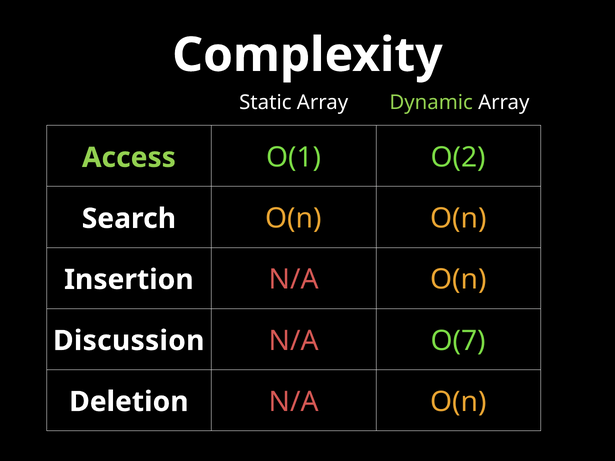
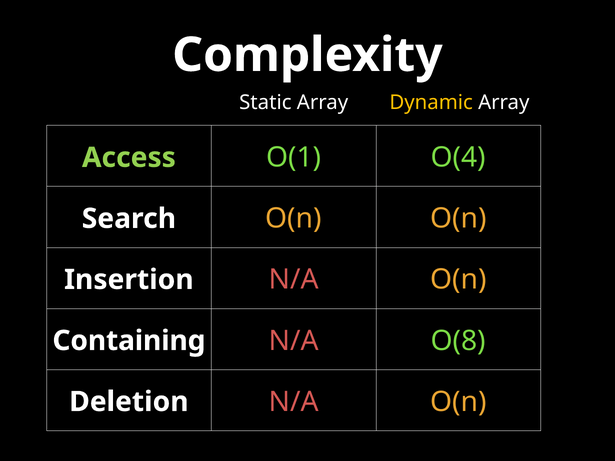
Dynamic colour: light green -> yellow (431, 103)
O(2: O(2 -> O(4 (458, 158)
Discussion: Discussion -> Containing (129, 341)
O(7: O(7 -> O(8 (458, 341)
